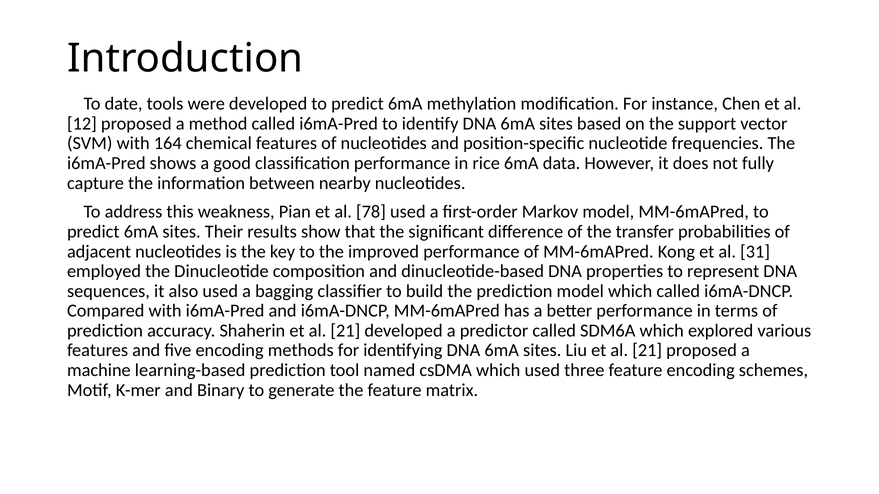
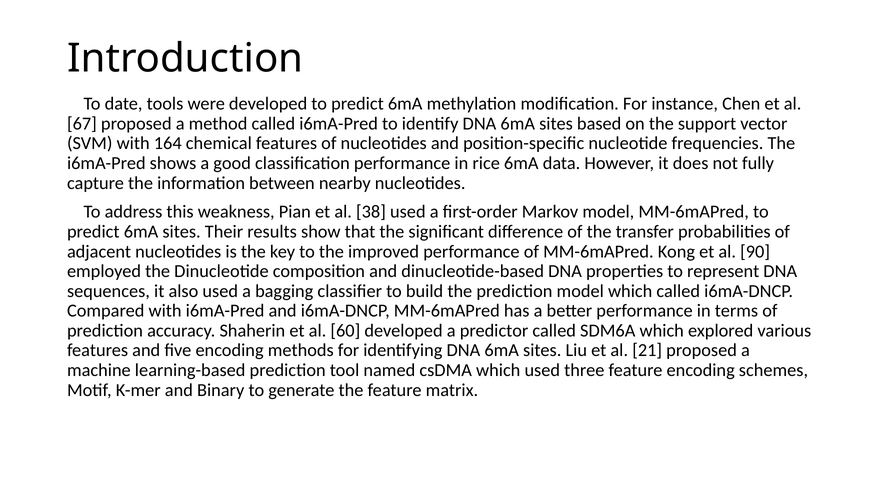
12: 12 -> 67 (82, 124)
78: 78 -> 38 (371, 212)
31: 31 -> 90 (755, 252)
Shaherin et al 21: 21 -> 60 (345, 331)
